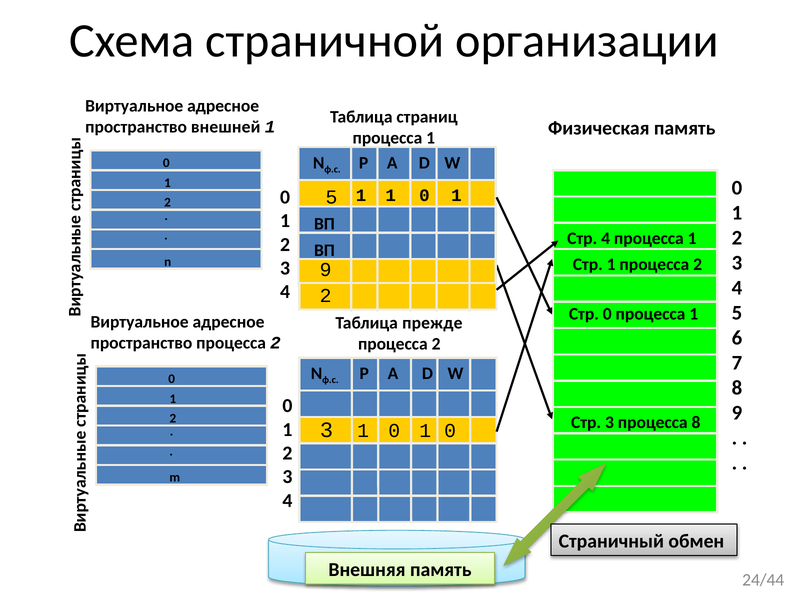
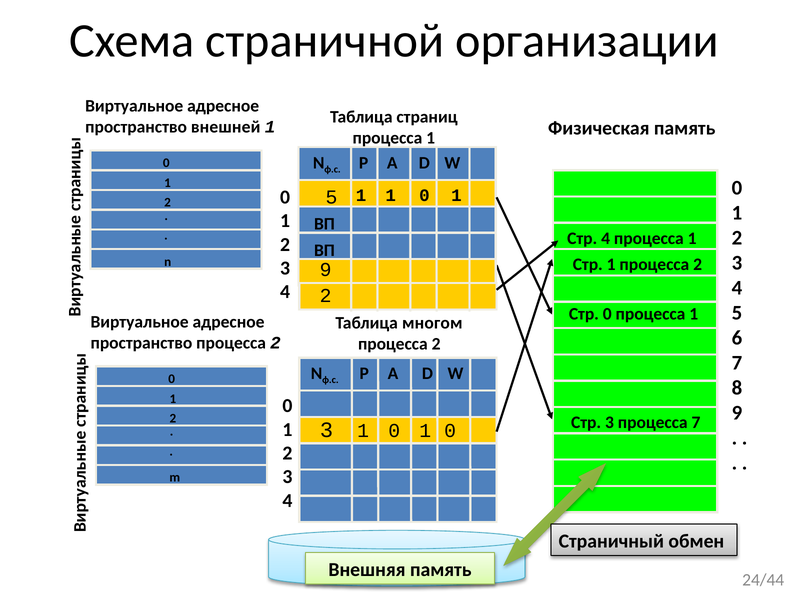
прежде: прежде -> многом (432, 323)
процесса 8: 8 -> 7 (696, 422)
